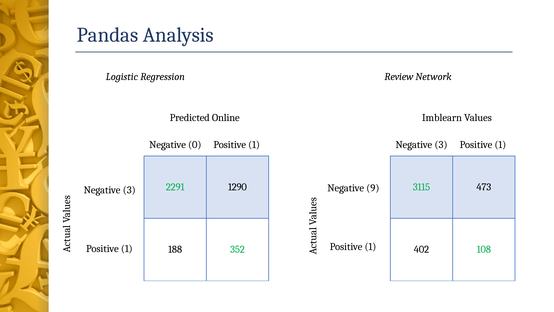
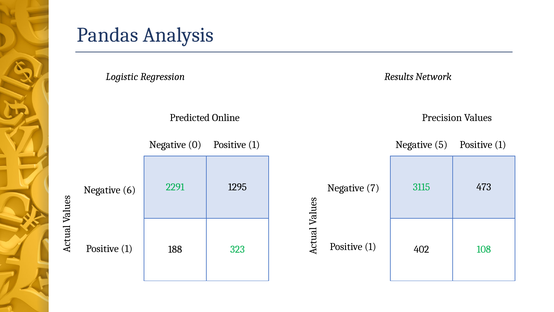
Review: Review -> Results (399, 77)
Imblearn: Imblearn -> Precision (442, 118)
3: 3 -> 5 (441, 144)
1290: 1290 -> 1295 (237, 187)
9: 9 -> 7 (373, 188)
3: 3 -> 6 (129, 190)
352: 352 -> 323 (237, 249)
